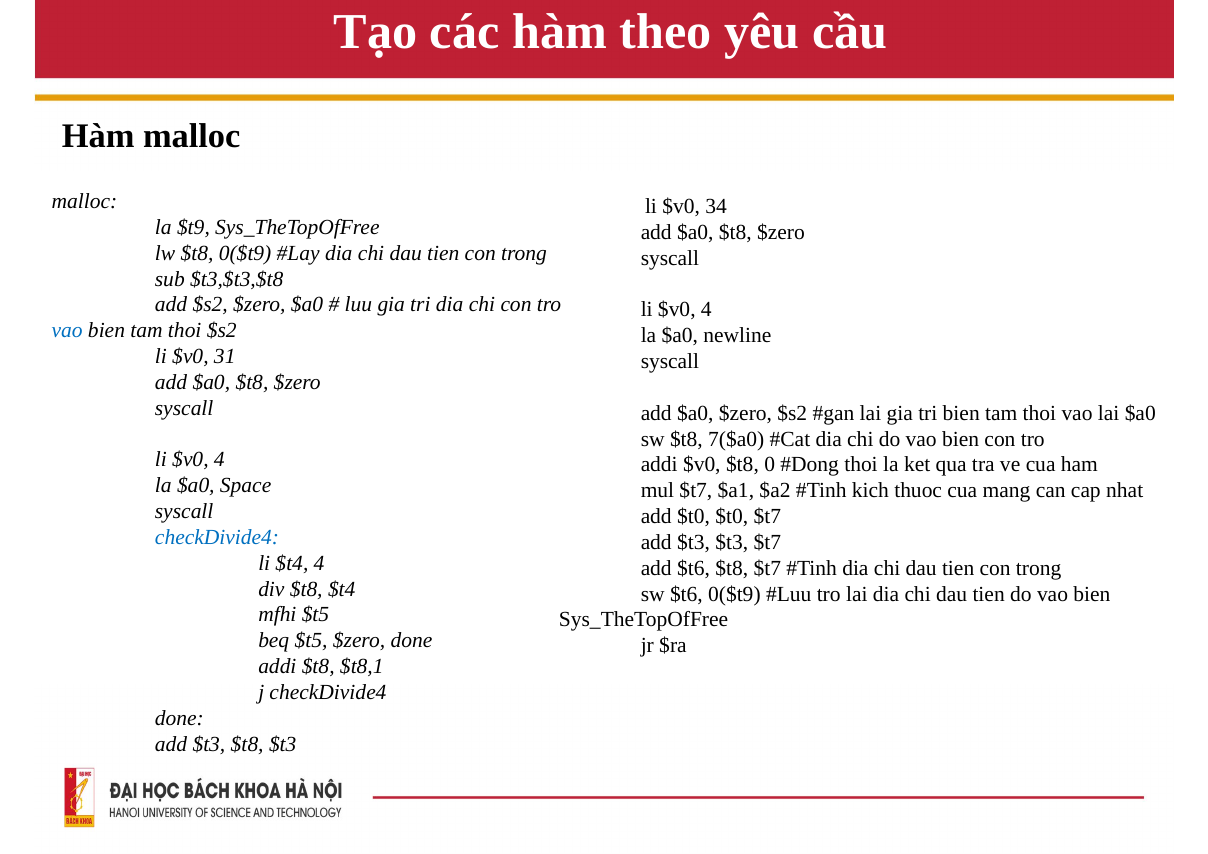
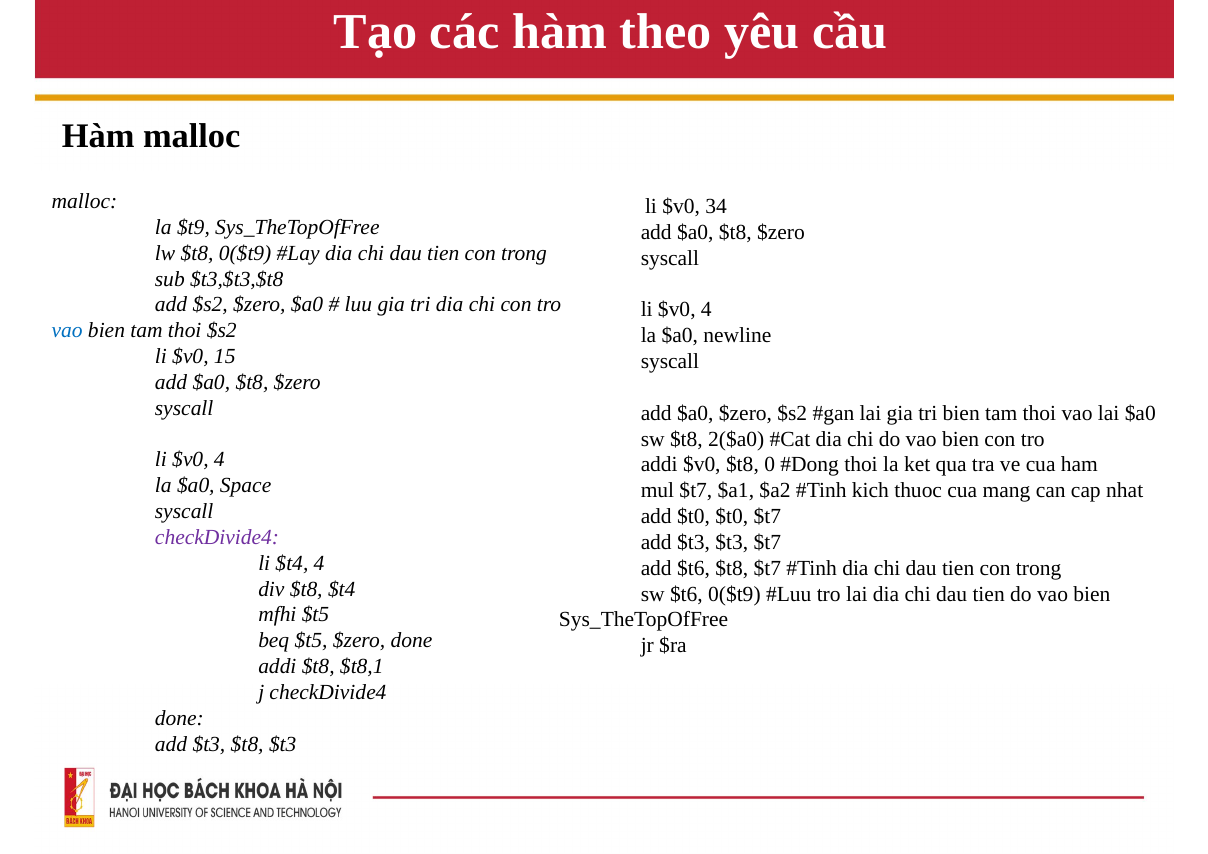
31: 31 -> 15 (225, 356)
7($a0: 7($a0 -> 2($a0 (736, 439)
checkDivide4 colour: blue -> purple (217, 537)
